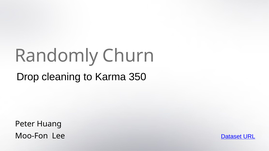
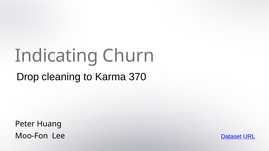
Randomly: Randomly -> Indicating (57, 56)
350: 350 -> 370 (138, 77)
